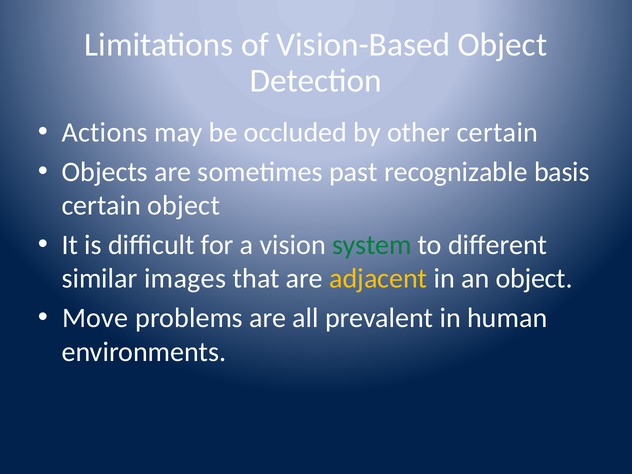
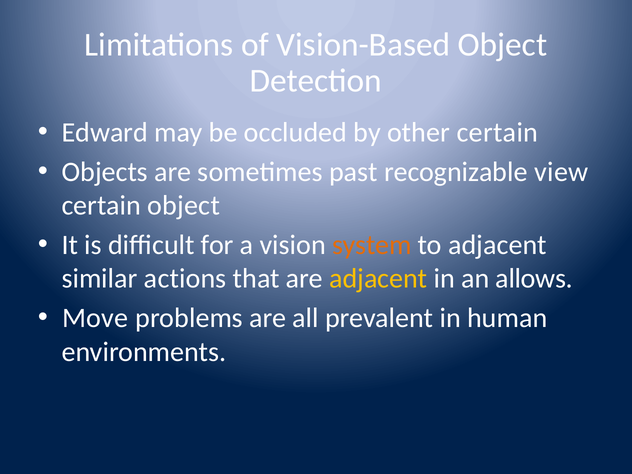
Actions: Actions -> Edward (105, 133)
basis: basis -> view (561, 172)
system colour: green -> orange (372, 245)
to different: different -> adjacent (497, 245)
images: images -> actions (185, 279)
an object: object -> allows (534, 279)
